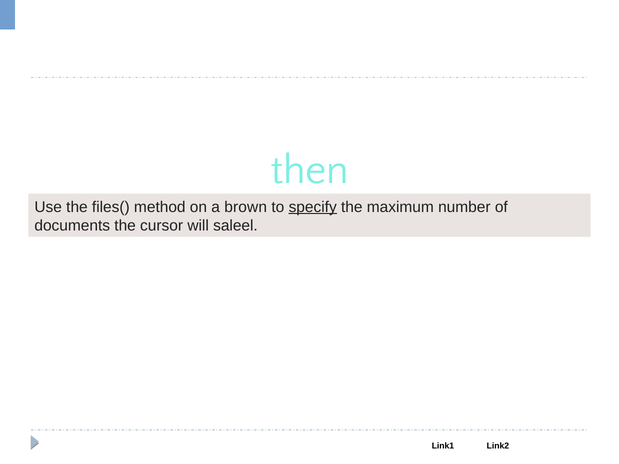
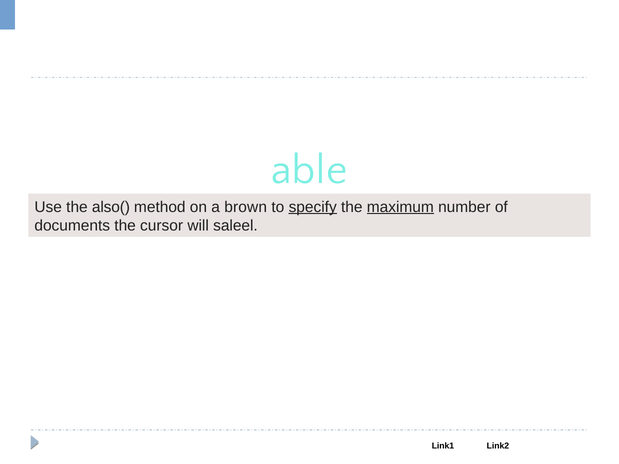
then: then -> able (309, 170)
files(: files( -> also( (111, 207)
maximum underline: none -> present (400, 207)
